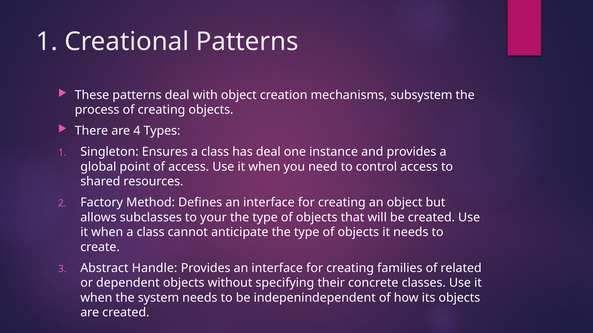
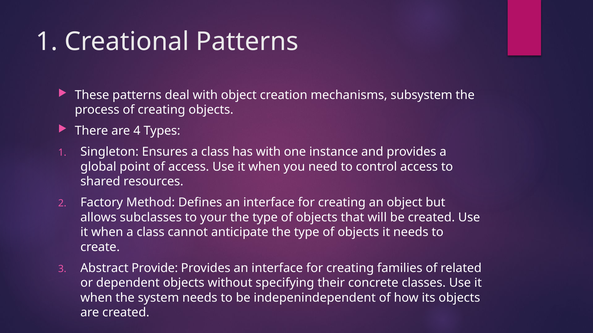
has deal: deal -> with (268, 152)
Handle: Handle -> Provide (155, 268)
